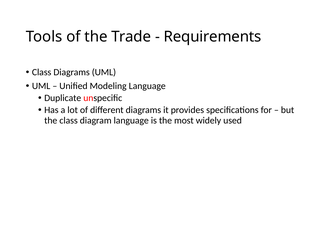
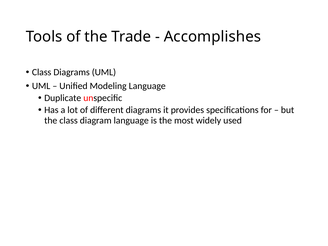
Requirements: Requirements -> Accomplishes (212, 37)
